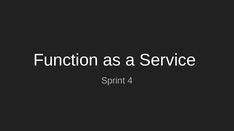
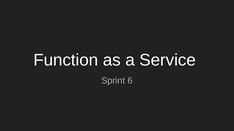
4: 4 -> 6 (130, 81)
